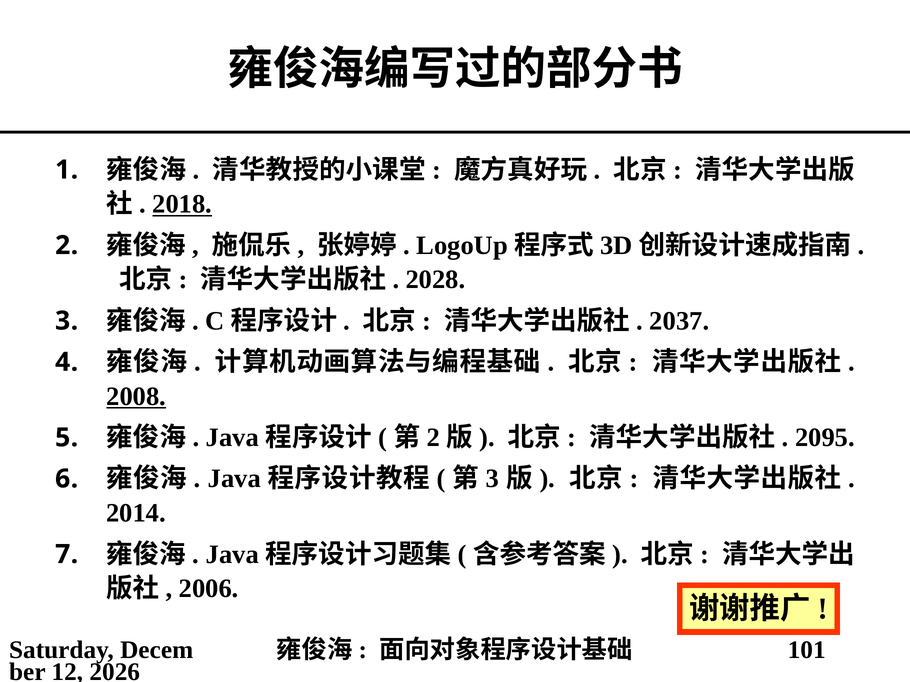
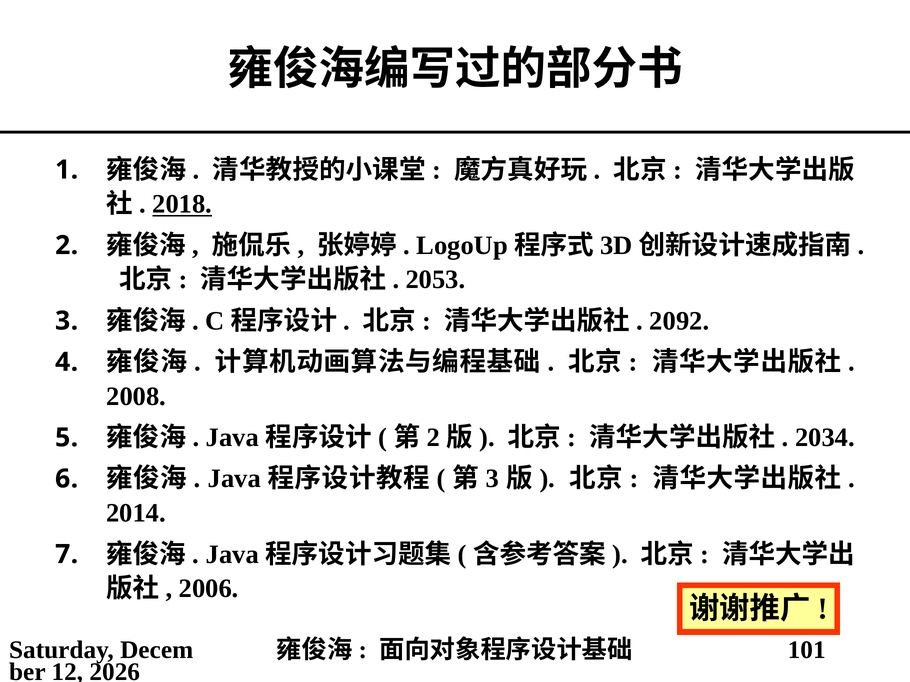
2028: 2028 -> 2053 (436, 280)
2037: 2037 -> 2092 (679, 321)
2008 underline: present -> none (136, 397)
2095: 2095 -> 2034 (825, 438)
